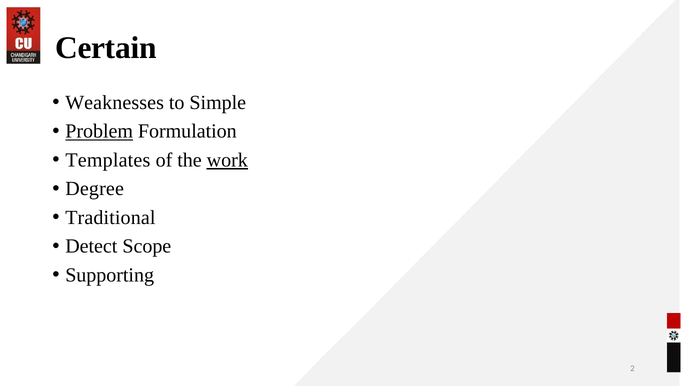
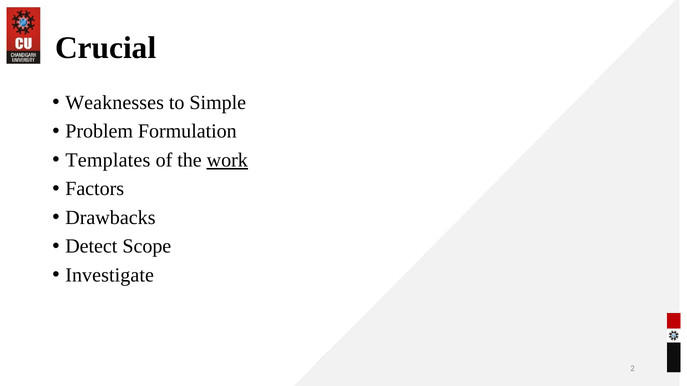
Certain: Certain -> Crucial (106, 48)
Problem underline: present -> none (99, 132)
Degree: Degree -> Factors (95, 189)
Traditional: Traditional -> Drawbacks (110, 218)
Supporting: Supporting -> Investigate (110, 275)
